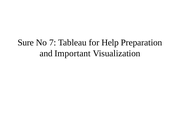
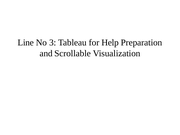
Sure: Sure -> Line (26, 43)
7: 7 -> 3 (53, 43)
Important: Important -> Scrollable (73, 53)
